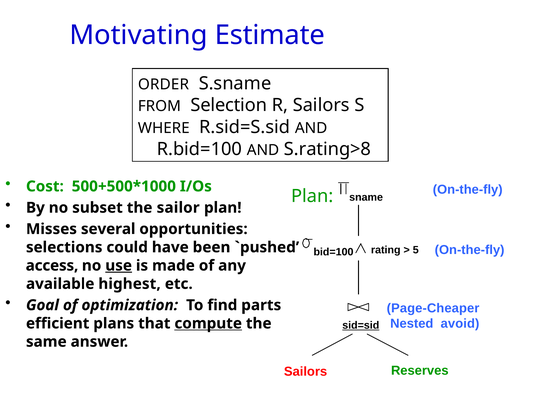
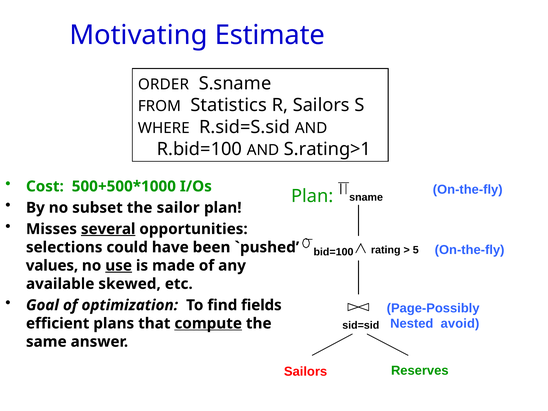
Selection: Selection -> Statistics (229, 105)
S.rating>8: S.rating>8 -> S.rating>1 (328, 149)
several underline: none -> present (108, 229)
access: access -> values (52, 266)
highest: highest -> skewed (130, 284)
parts: parts -> fields (261, 305)
Page-Cheaper: Page-Cheaper -> Page-Possibly (433, 308)
sid=sid underline: present -> none (361, 325)
